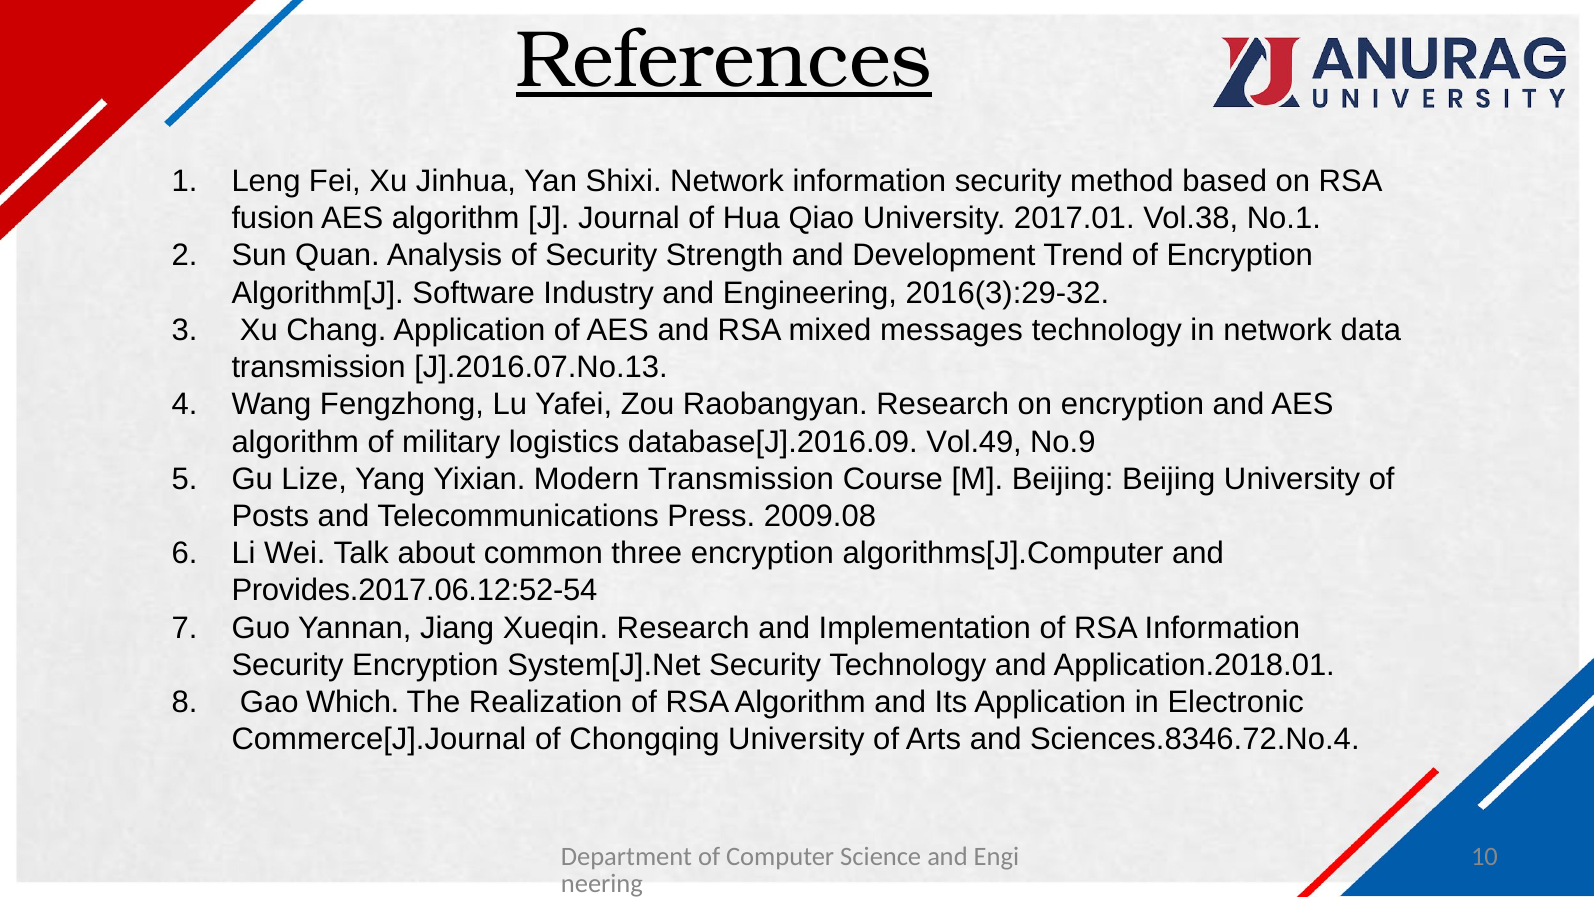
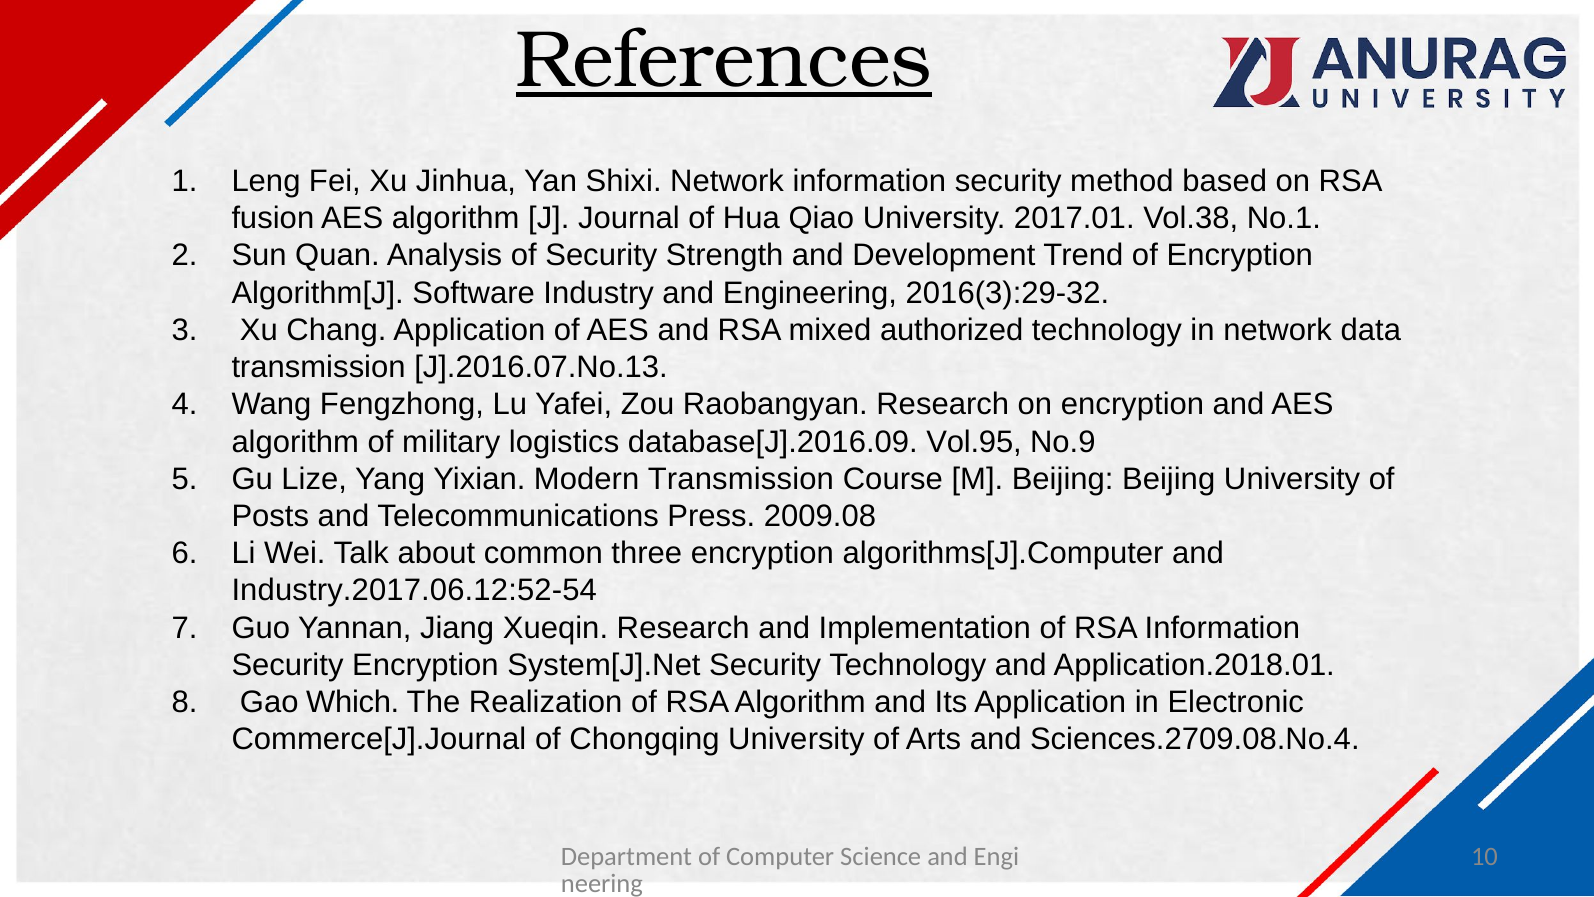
messages: messages -> authorized (952, 330)
Vol.49: Vol.49 -> Vol.95 (974, 442)
Provides.2017.06.12:52-54: Provides.2017.06.12:52-54 -> Industry.2017.06.12:52-54 (414, 590)
Sciences.8346.72.No.4: Sciences.8346.72.No.4 -> Sciences.2709.08.No.4 (1195, 739)
